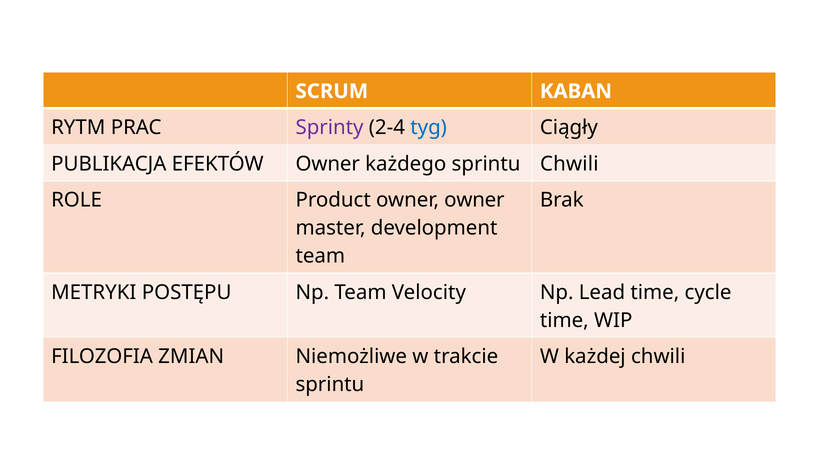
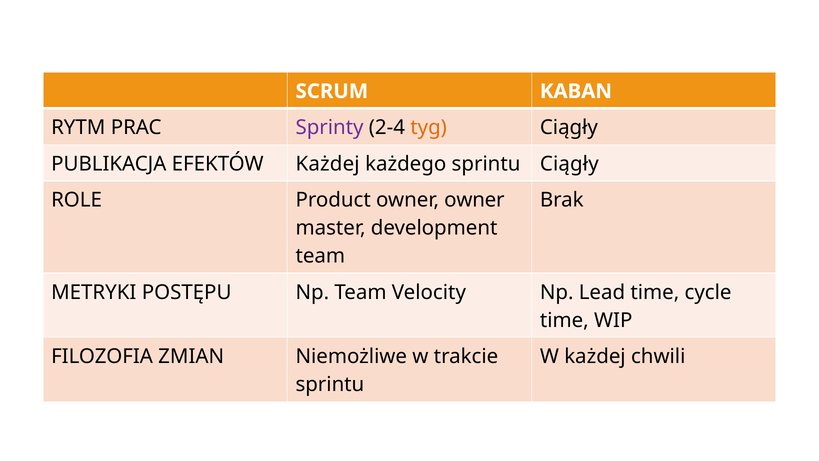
tyg colour: blue -> orange (429, 128)
EFEKTÓW Owner: Owner -> Każdej (328, 164)
sprintu Chwili: Chwili -> Ciągły (569, 164)
